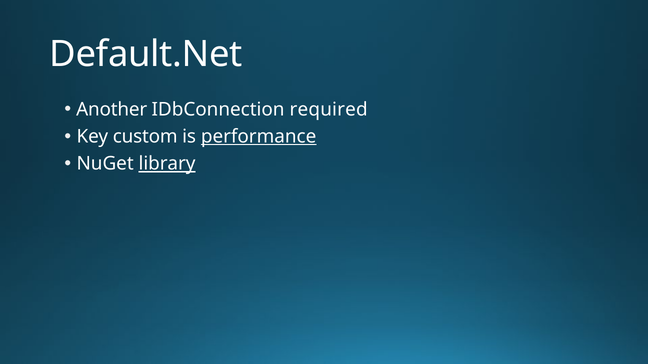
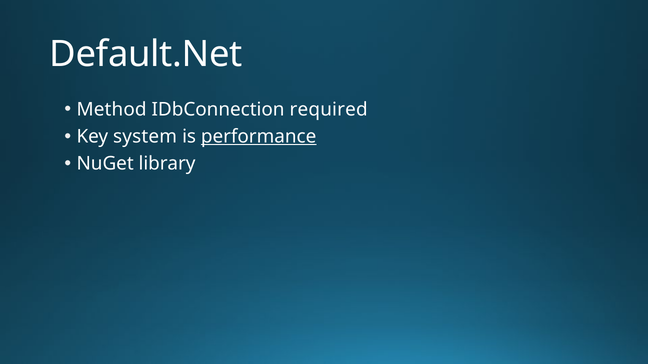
Another: Another -> Method (112, 110)
custom: custom -> system (145, 137)
library underline: present -> none (167, 164)
